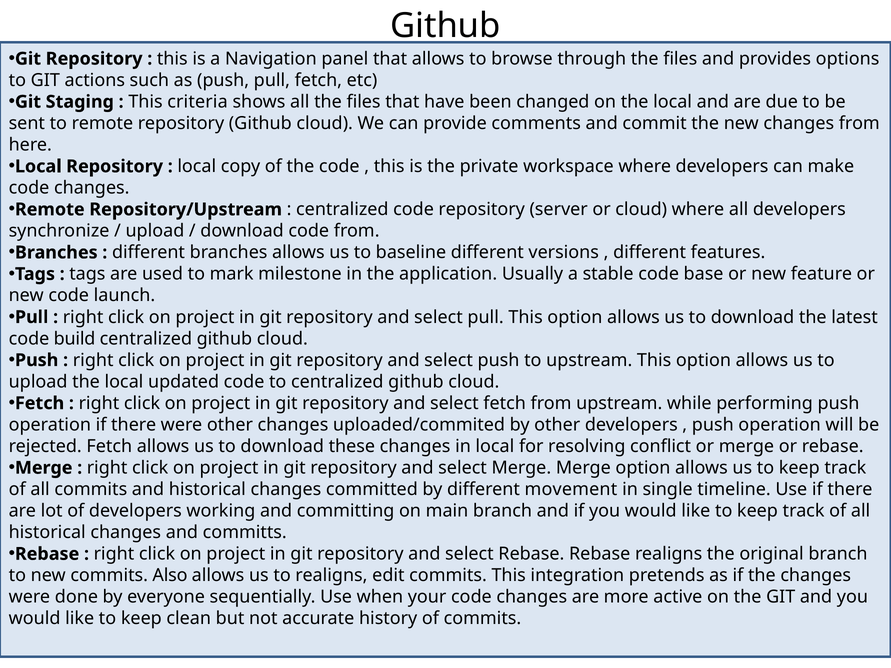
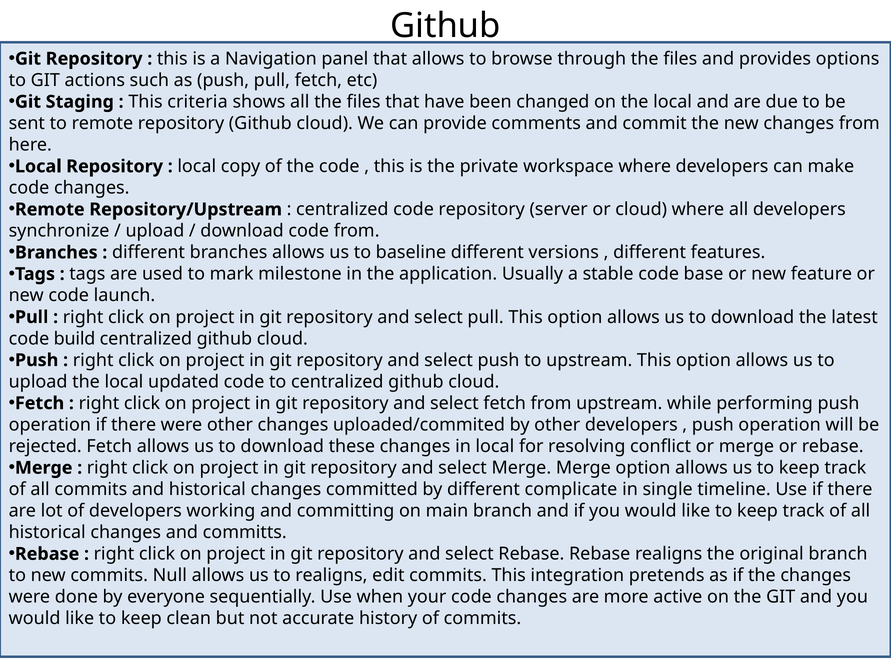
movement: movement -> complicate (571, 490)
Also: Also -> Null (170, 576)
